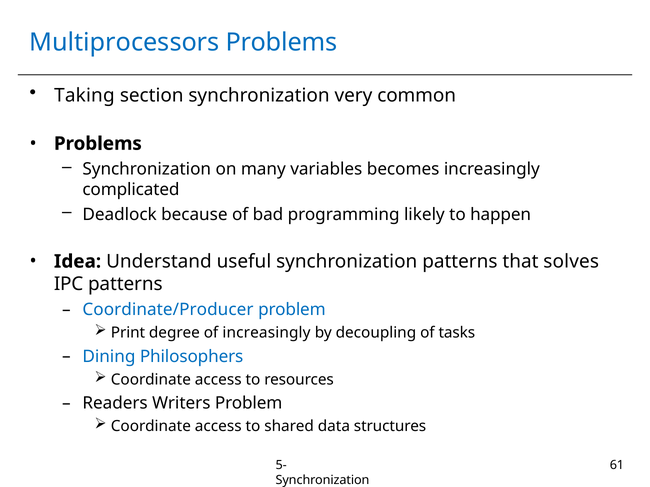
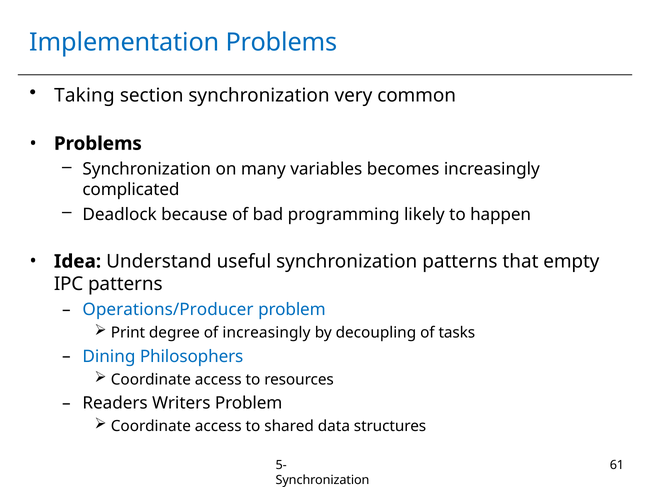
Multiprocessors: Multiprocessors -> Implementation (124, 43)
solves: solves -> empty (571, 262)
Coordinate/Producer: Coordinate/Producer -> Operations/Producer (168, 310)
